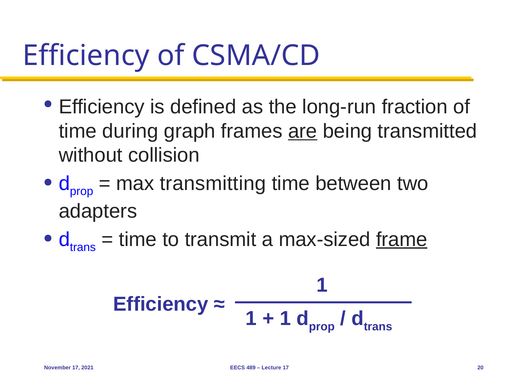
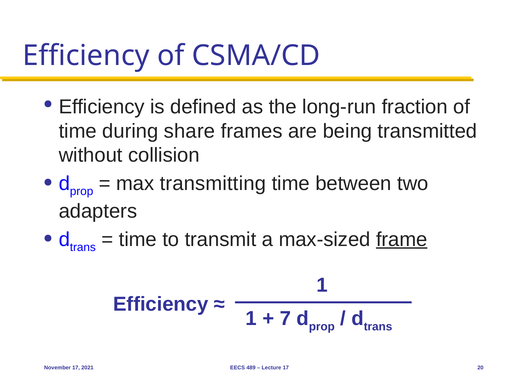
graph: graph -> share (190, 131)
are underline: present -> none (303, 131)
1: 1 -> 7 (285, 319)
